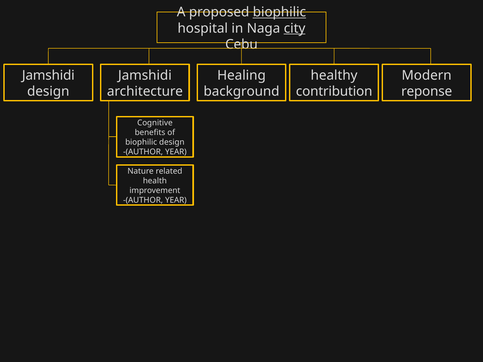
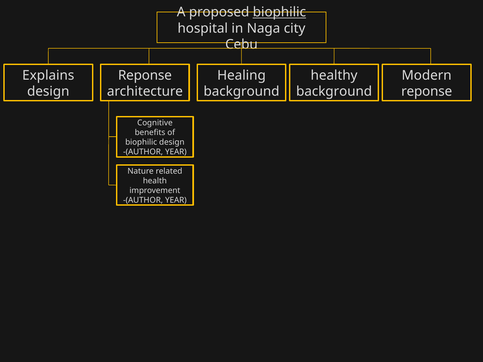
city underline: present -> none (295, 28)
Jamshidi: Jamshidi -> Explains (48, 75)
Jamshidi: Jamshidi -> Reponse (145, 75)
contribution: contribution -> background (334, 92)
